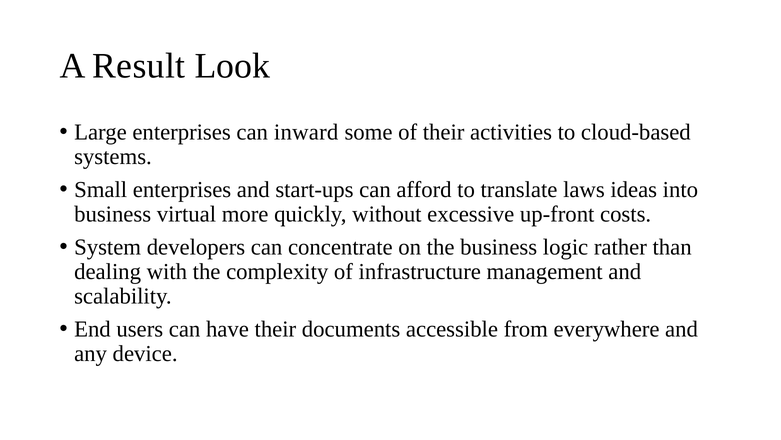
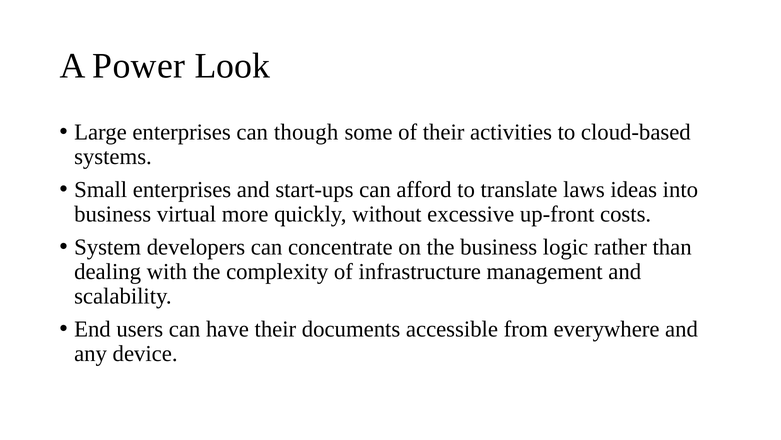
Result: Result -> Power (139, 66)
inward: inward -> though (306, 132)
